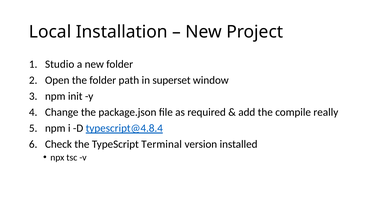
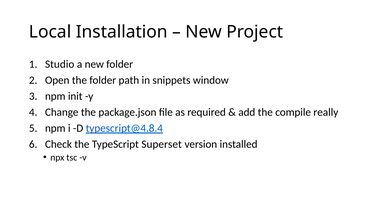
superset: superset -> snippets (171, 80)
Terminal: Terminal -> Superset (162, 144)
